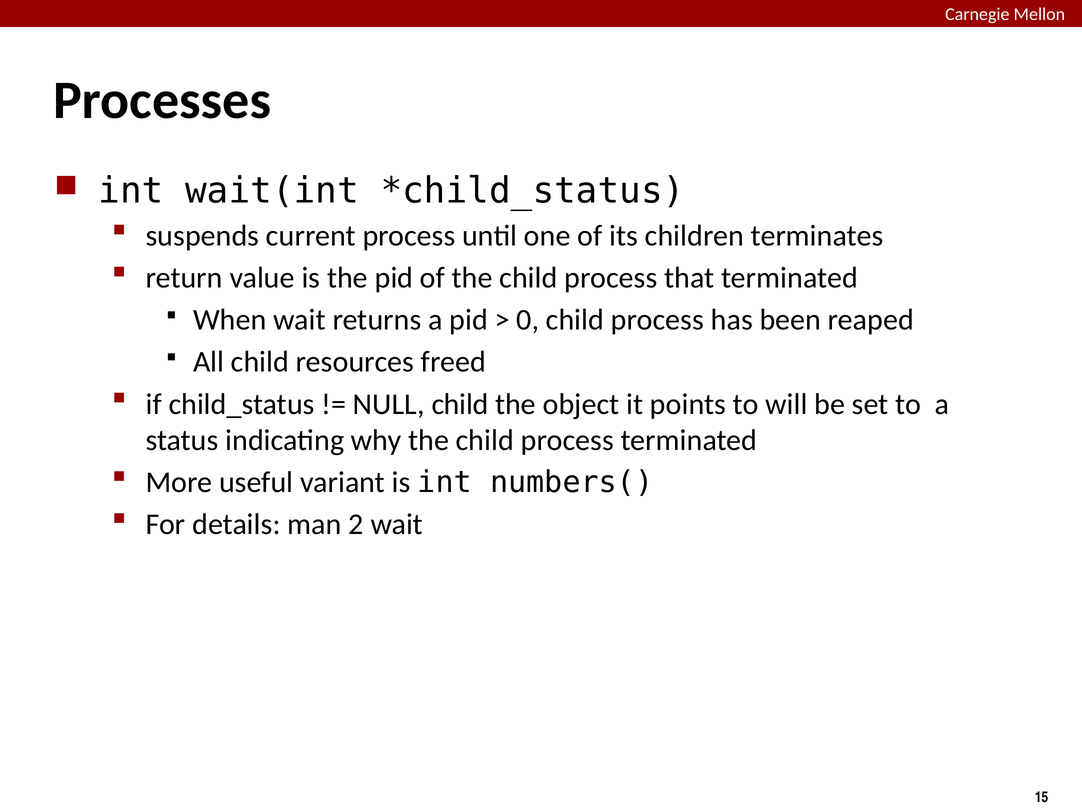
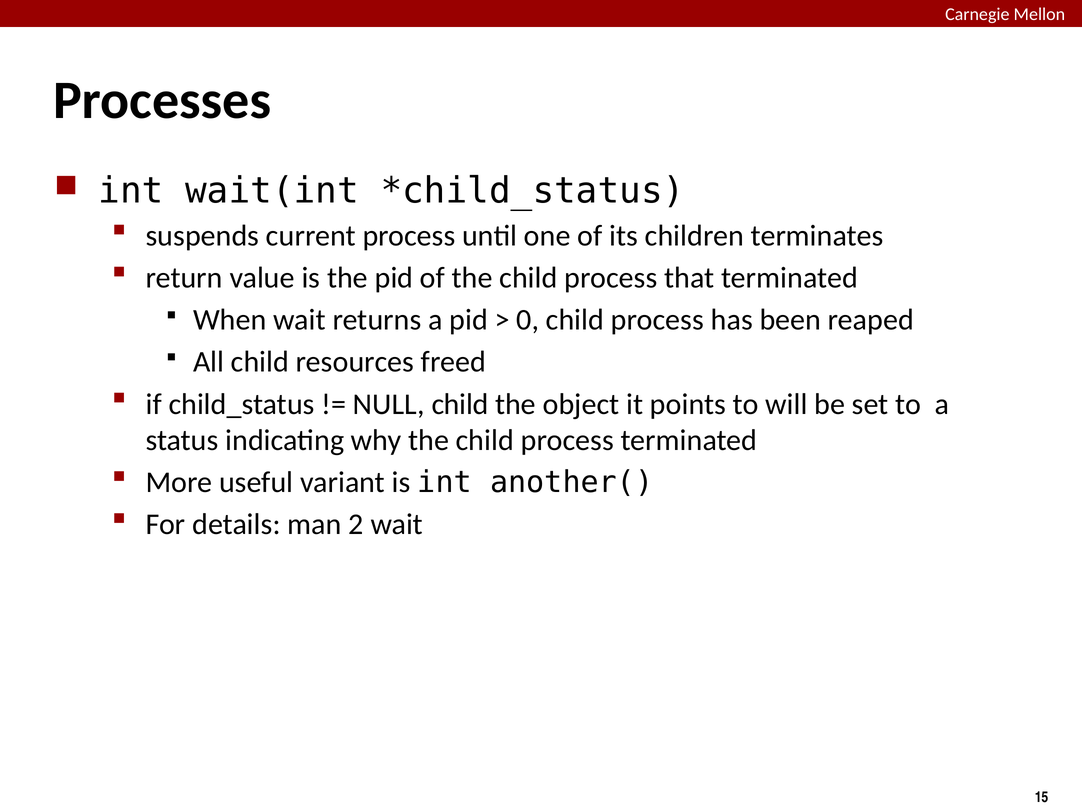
numbers(: numbers( -> another( (572, 483)
